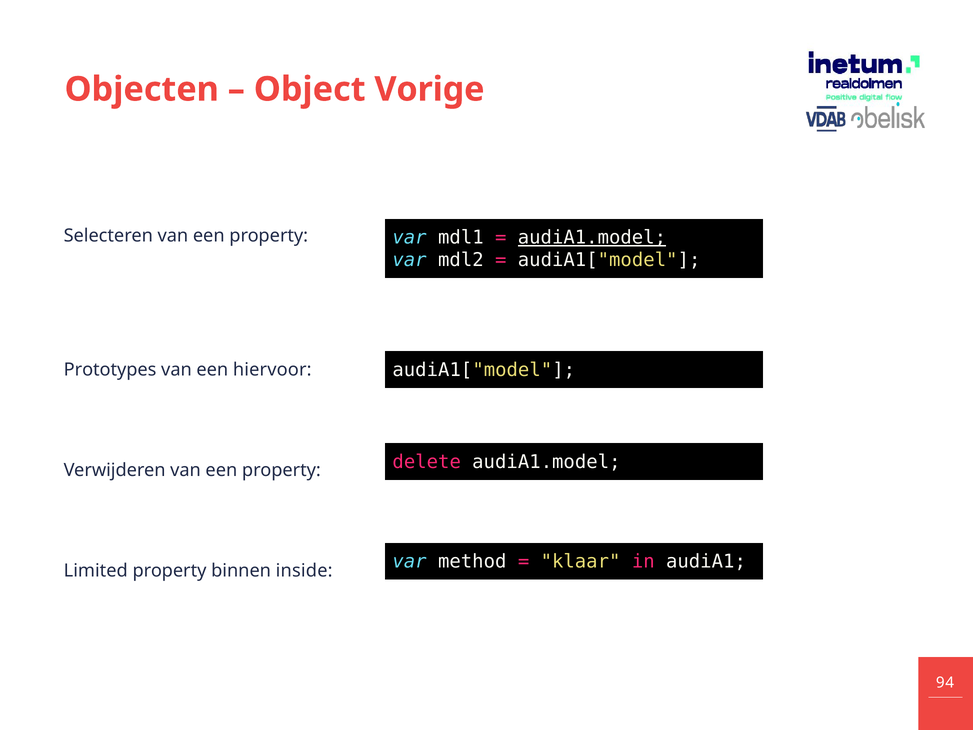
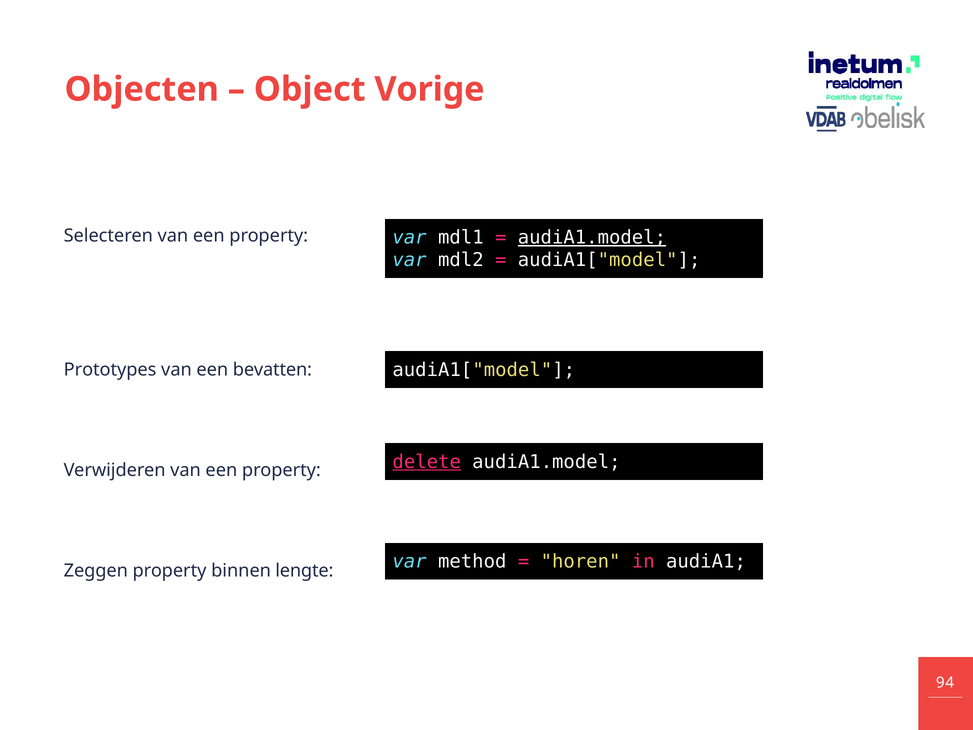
hiervoor: hiervoor -> bevatten (272, 370)
delete underline: none -> present (427, 462)
klaar: klaar -> horen (581, 561)
Limited: Limited -> Zeggen (96, 571)
inside: inside -> lengte (304, 571)
